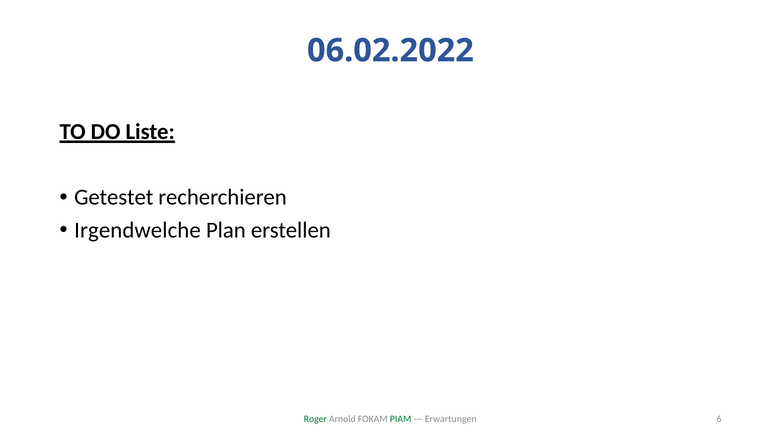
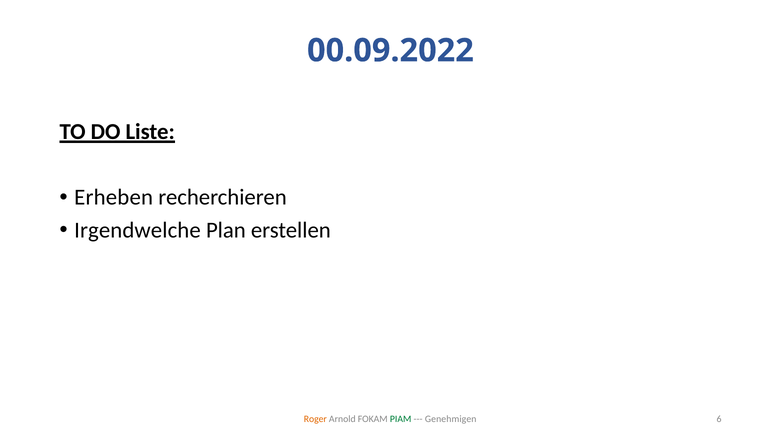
06.02.2022: 06.02.2022 -> 00.09.2022 (390, 51)
Getestet: Getestet -> Erheben (114, 198)
Roger colour: green -> orange (315, 420)
Erwartungen: Erwartungen -> Genehmigen (451, 420)
